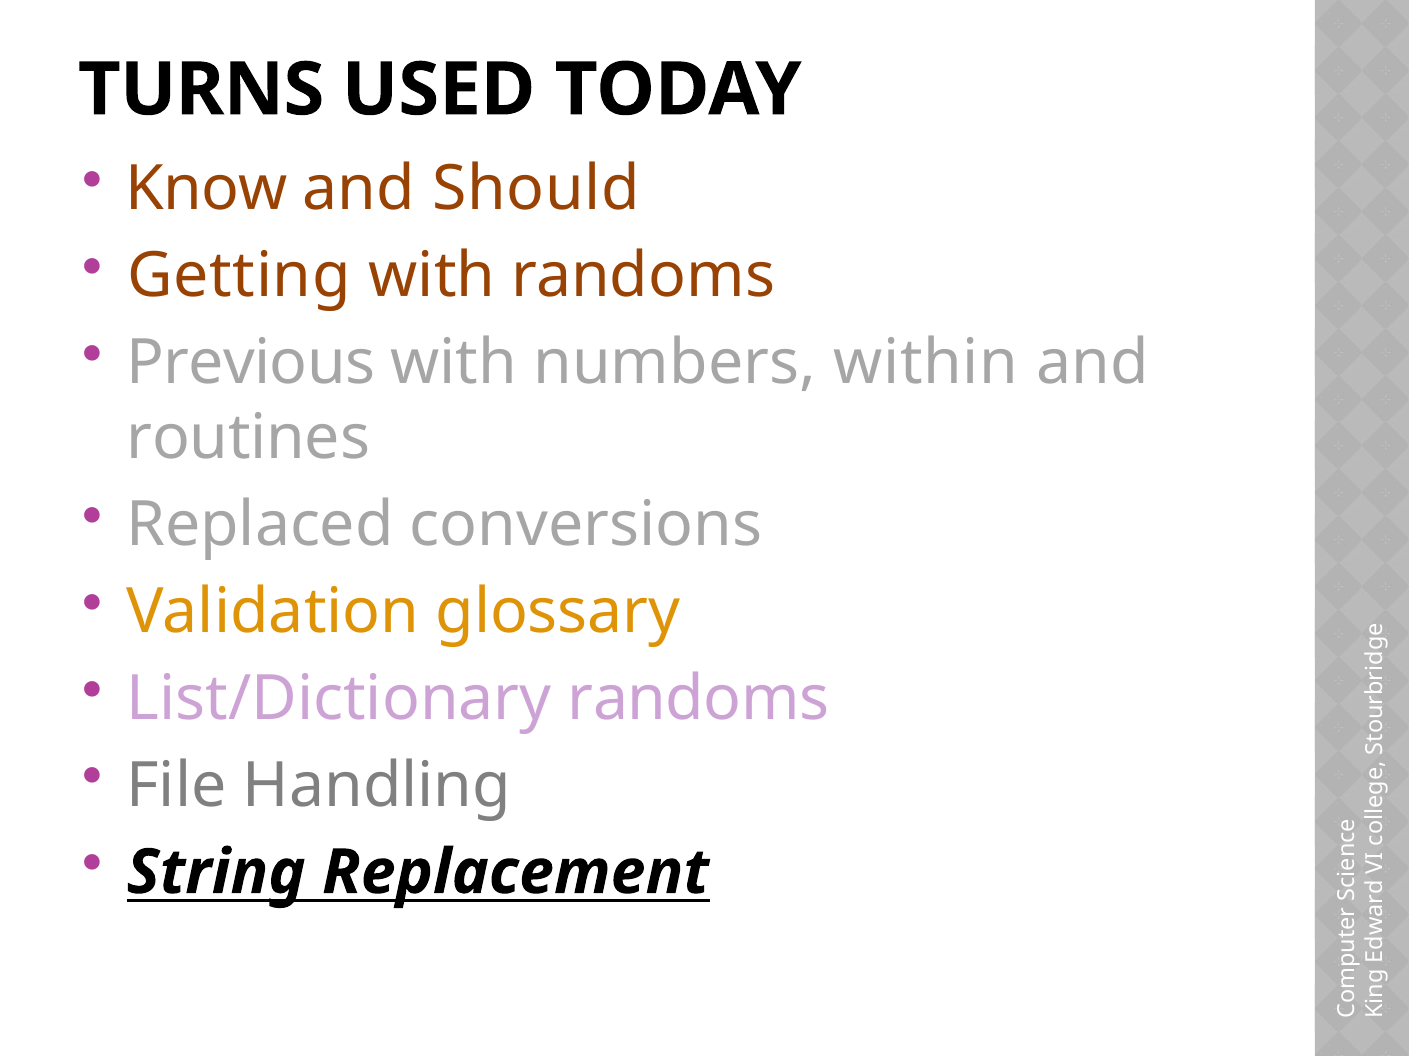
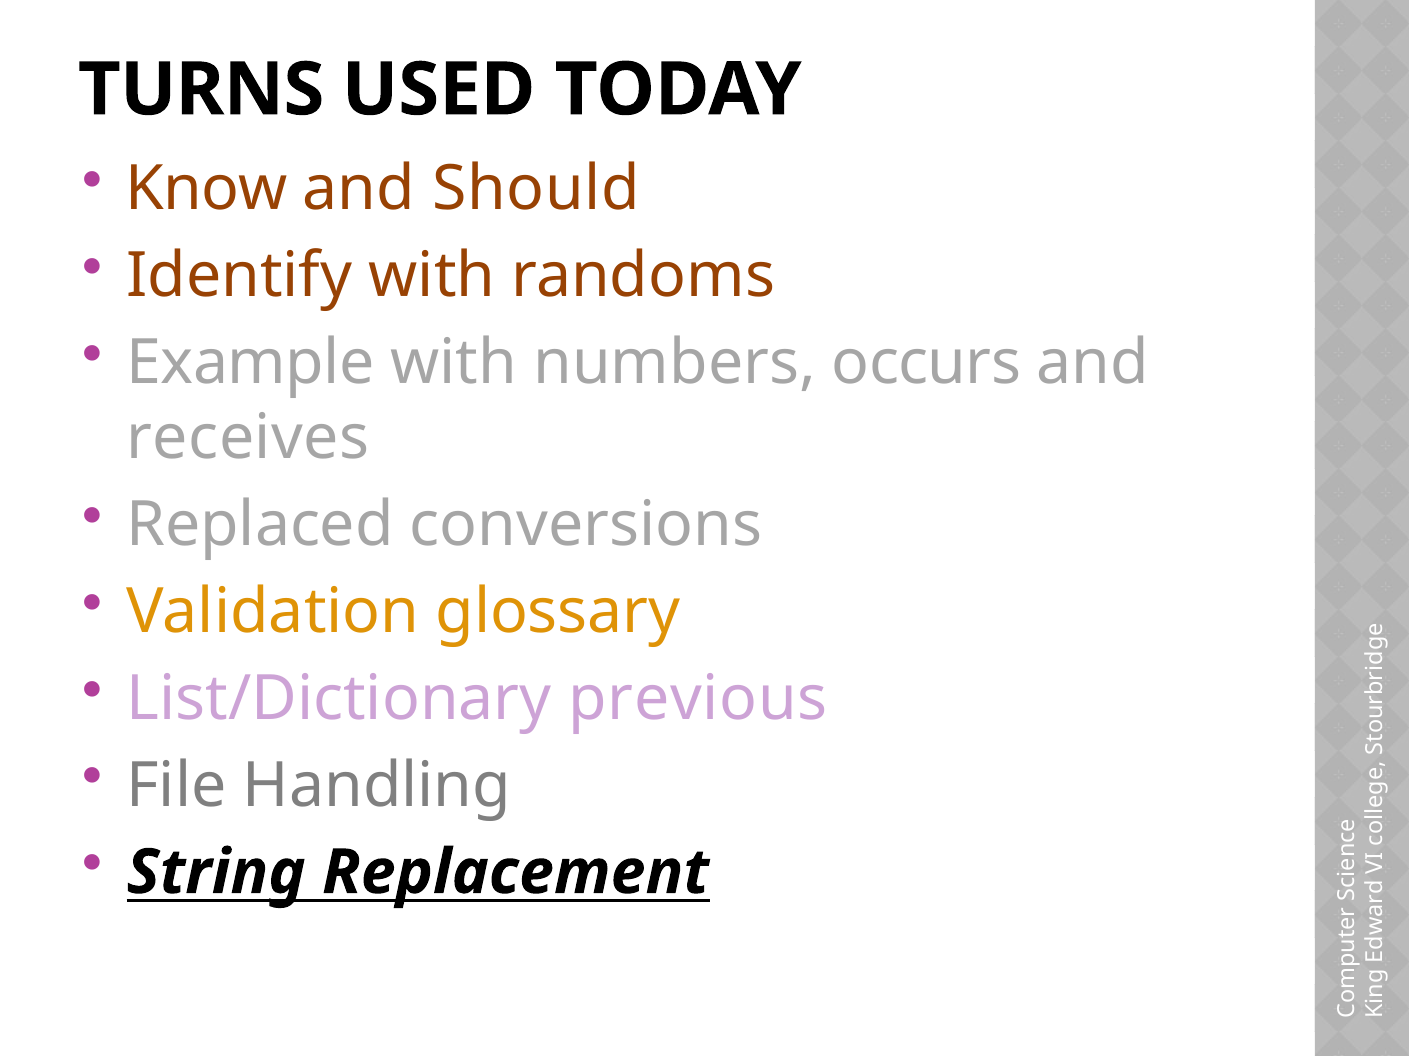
Getting: Getting -> Identify (239, 276)
Previous: Previous -> Example (251, 363)
within: within -> occurs (927, 363)
routines: routines -> receives (248, 438)
List/Dictionary randoms: randoms -> previous (698, 699)
